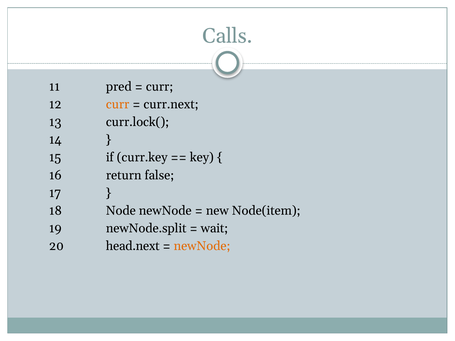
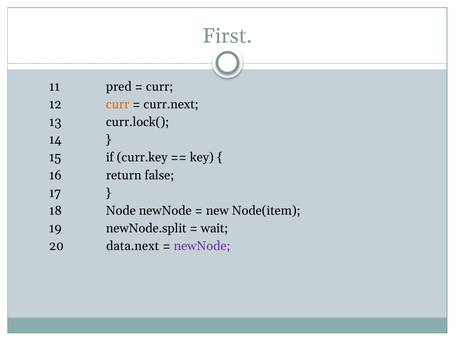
Calls: Calls -> First (227, 36)
head.next: head.next -> data.next (133, 246)
newNode colour: orange -> purple (202, 246)
